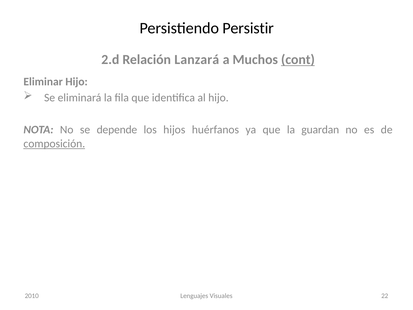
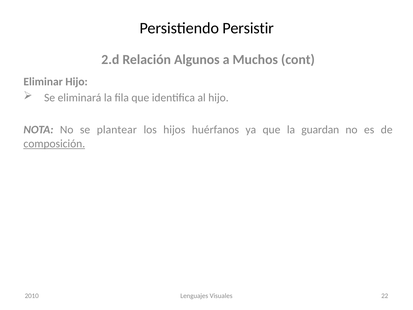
Lanzará: Lanzará -> Algunos (197, 60)
cont underline: present -> none (298, 60)
depende: depende -> plantear (117, 130)
